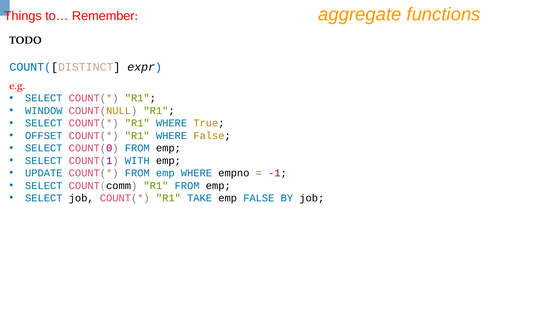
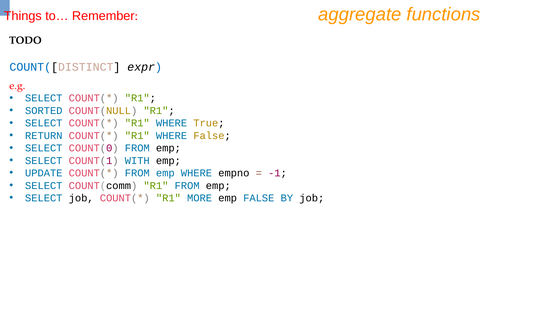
WINDOW: WINDOW -> SORTED (44, 111)
OFFSET: OFFSET -> RETURN (44, 136)
TAKE: TAKE -> MORE (200, 198)
